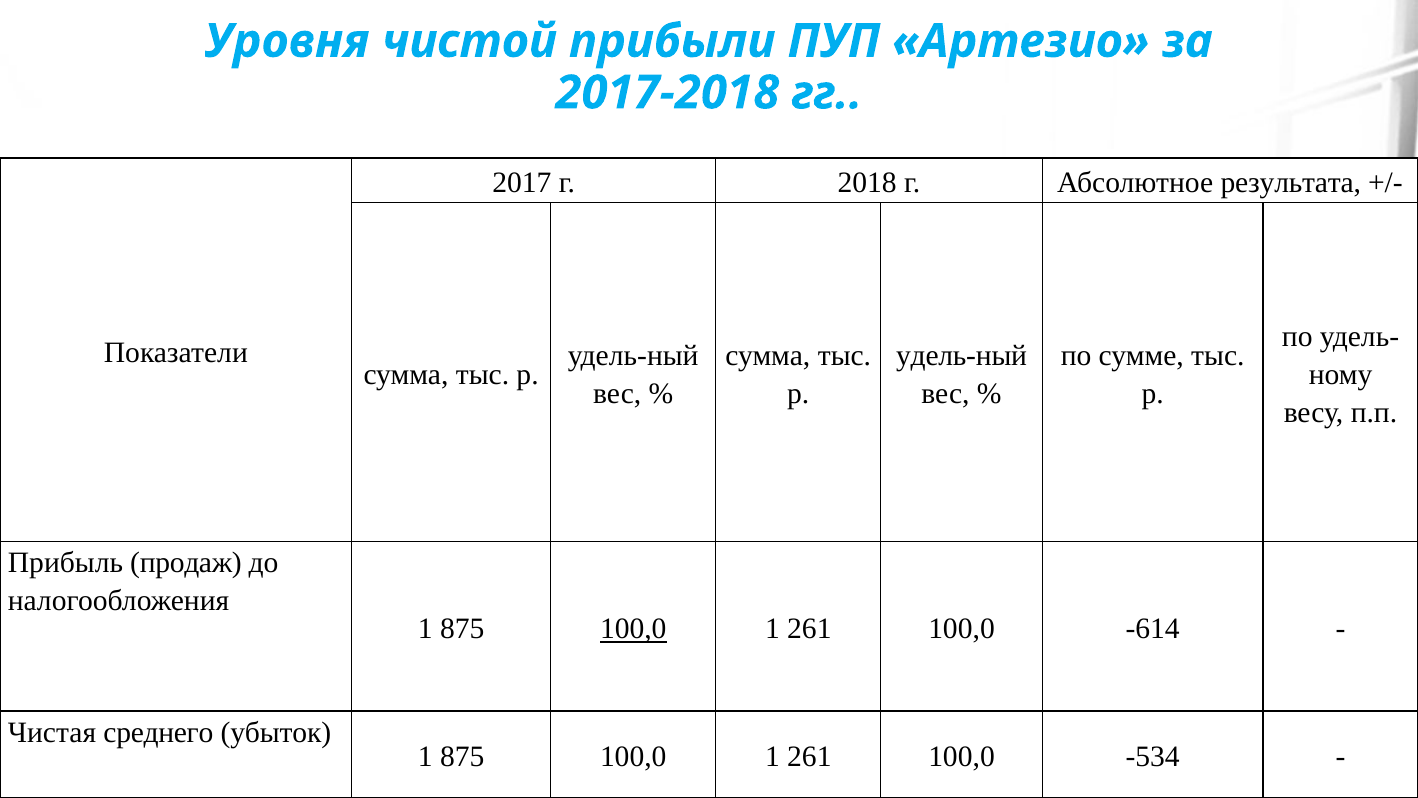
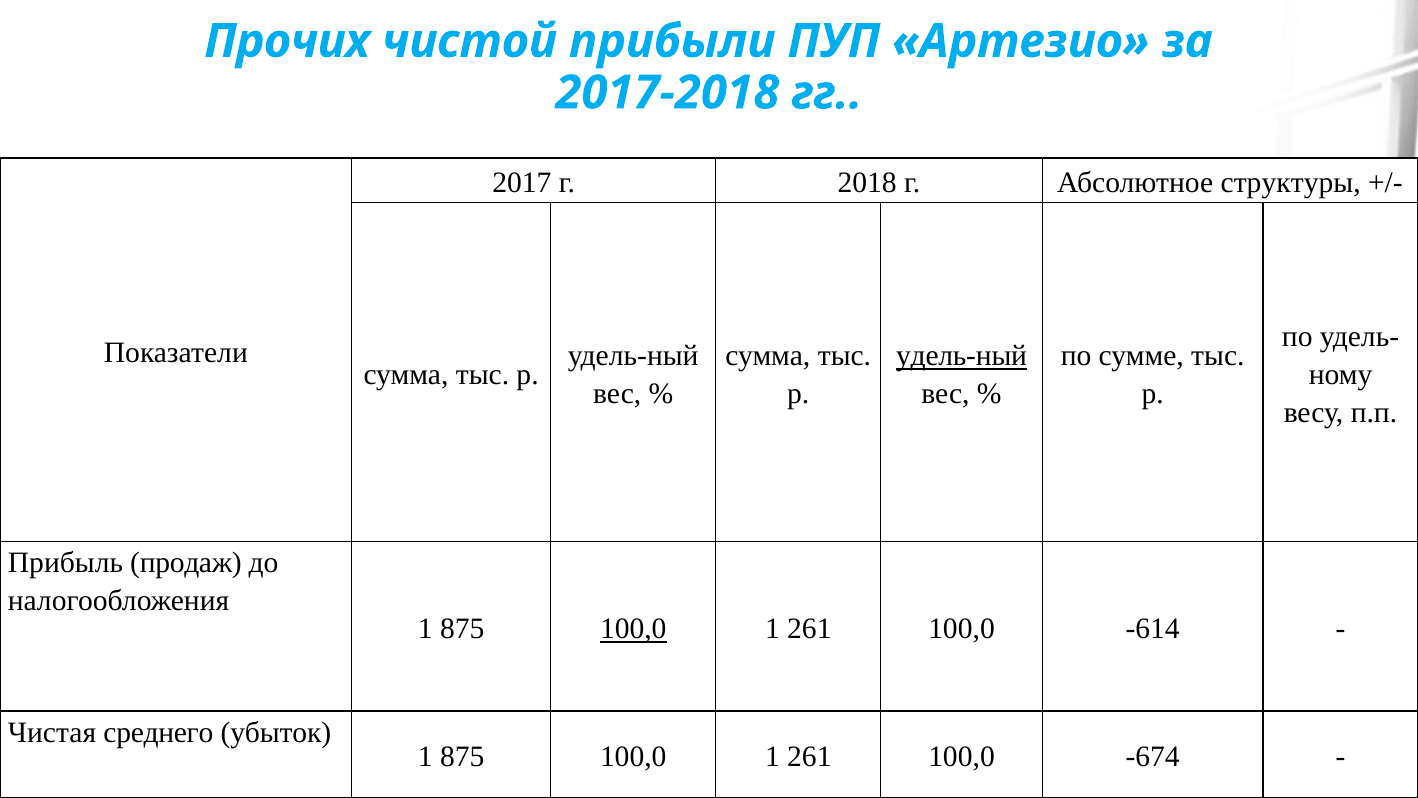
Уровня: Уровня -> Прочих (287, 41)
результата: результата -> структуры (1291, 183)
удель-ный underline: none -> present (962, 356)
-534: -534 -> -674 (1153, 757)
